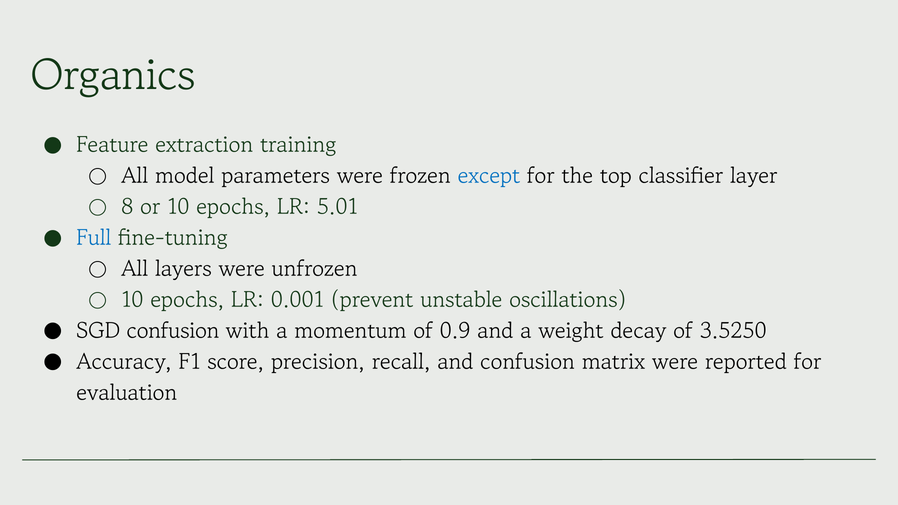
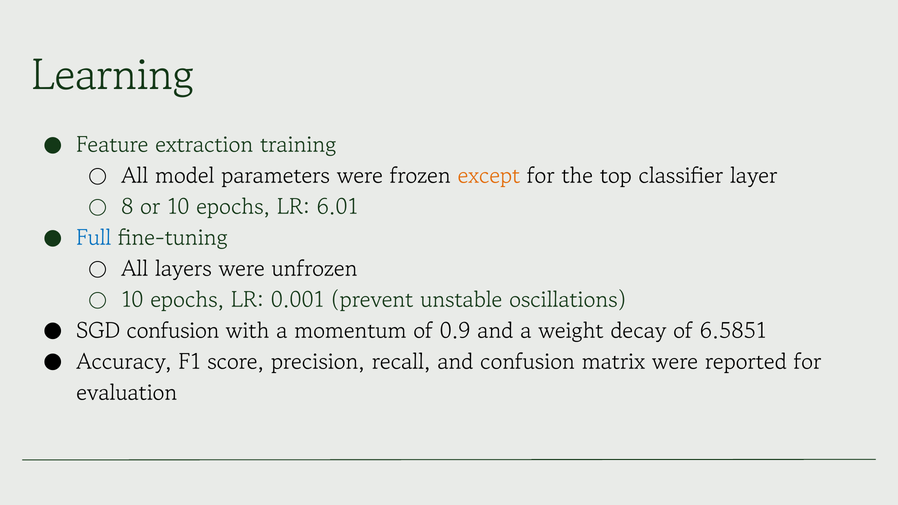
Organics: Organics -> Learning (113, 79)
except colour: blue -> orange (489, 178)
5.01: 5.01 -> 6.01 (337, 209)
3.5250: 3.5250 -> 6.5851 (733, 332)
